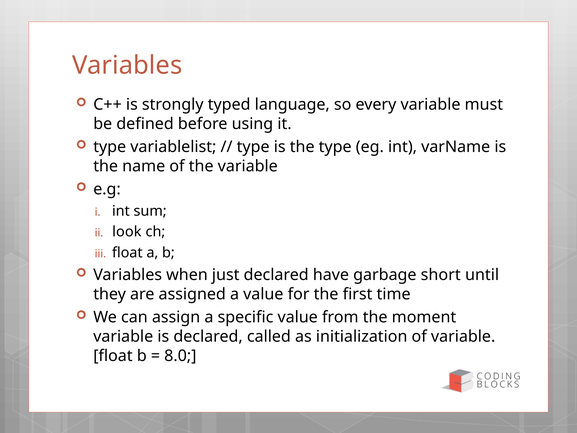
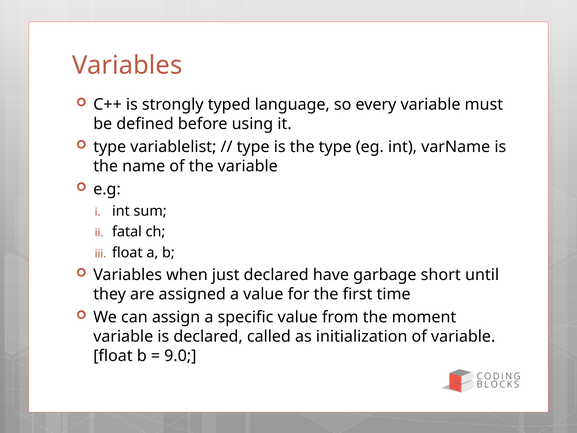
look: look -> fatal (127, 232)
8.0: 8.0 -> 9.0 (180, 356)
